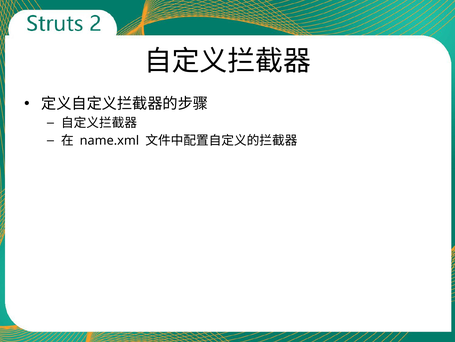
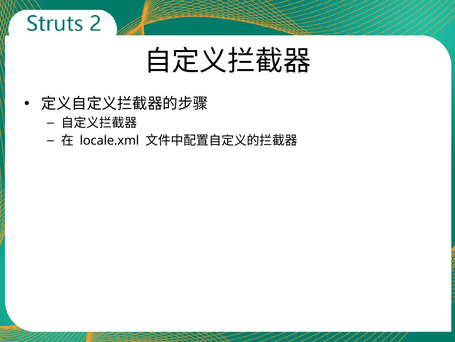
name.xml: name.xml -> locale.xml (109, 140)
